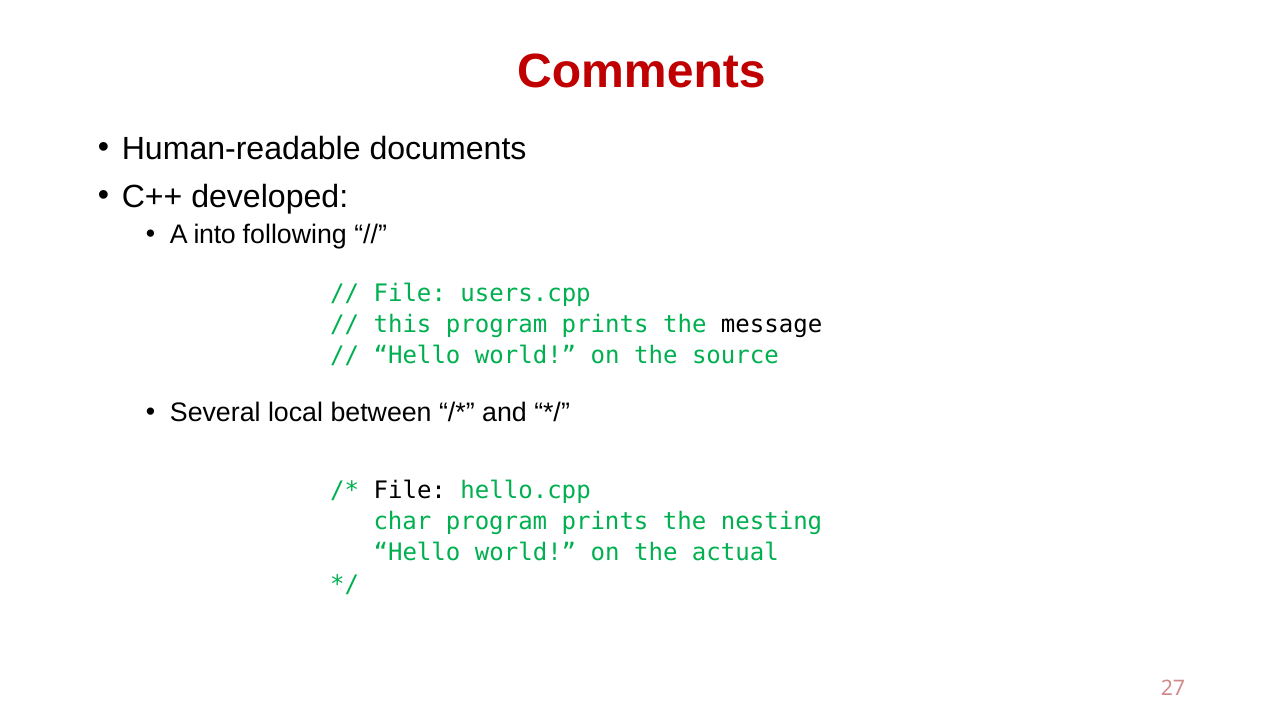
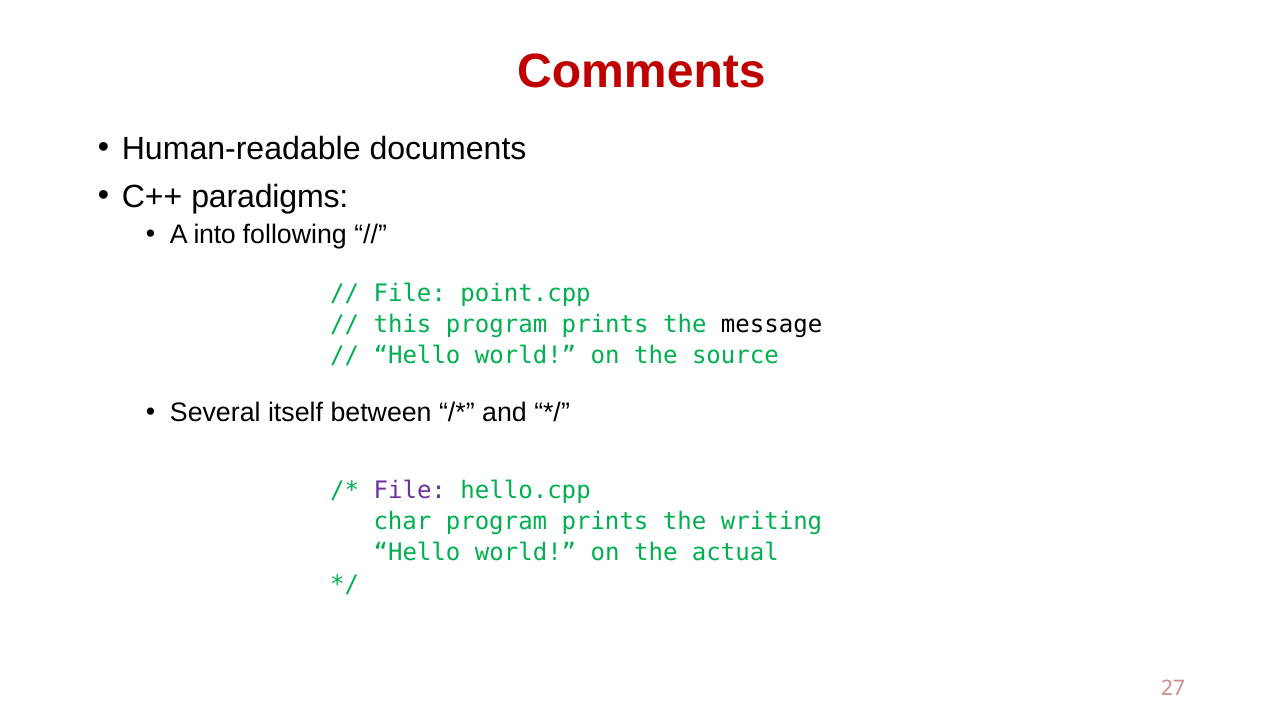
developed: developed -> paradigms (270, 197)
users.cpp: users.cpp -> point.cpp (526, 293)
local: local -> itself (296, 413)
File colour: black -> purple (410, 490)
nesting: nesting -> writing (772, 521)
